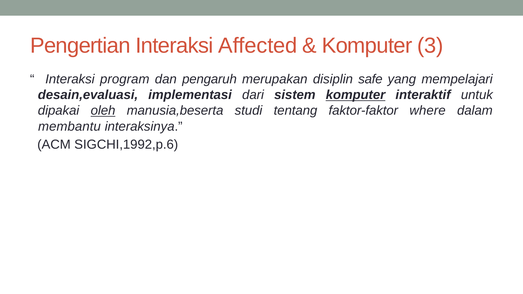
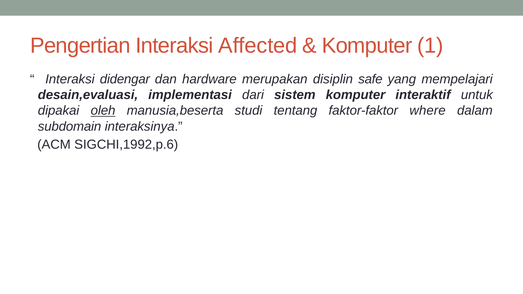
3: 3 -> 1 (430, 46)
program: program -> didengar (125, 79)
pengaruh: pengaruh -> hardware (209, 79)
komputer underline: present -> none (356, 95)
membantu: membantu -> subdomain (70, 126)
